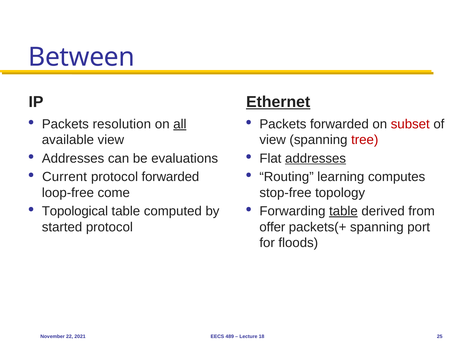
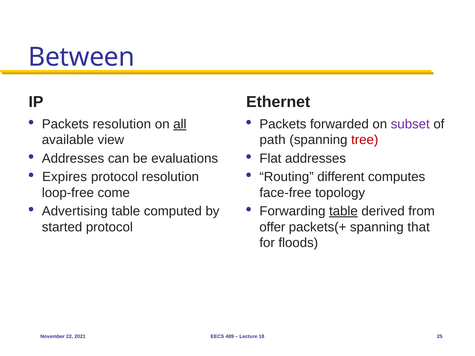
Ethernet underline: present -> none (278, 102)
subset colour: red -> purple (410, 124)
view: view -> path (273, 140)
addresses underline: present -> none (316, 159)
Current: Current -> Expires (65, 177)
protocol forwarded: forwarded -> resolution (170, 177)
learning: learning -> different (341, 177)
stop-free: stop-free -> face-free (285, 193)
Topological: Topological -> Advertising (75, 211)
port: port -> that (419, 227)
